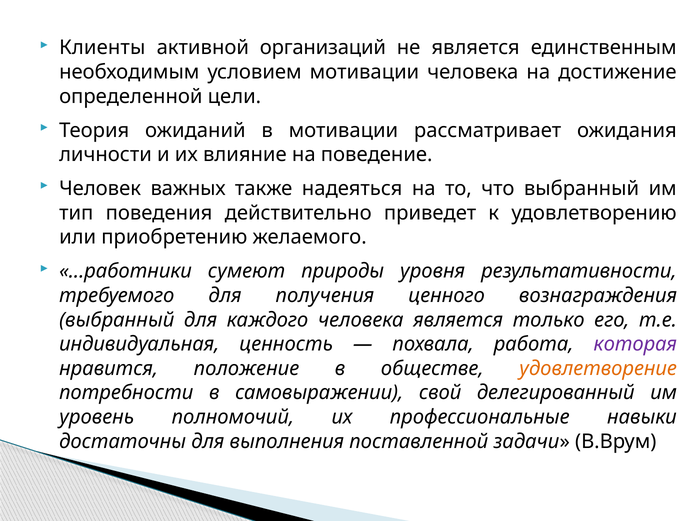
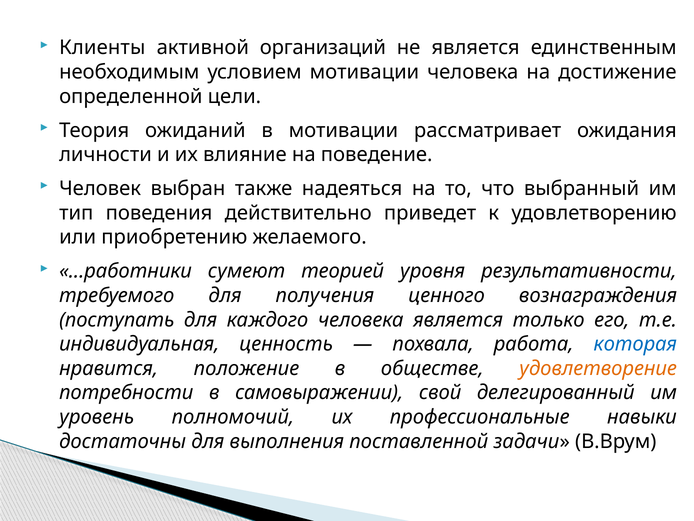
важных: важных -> выбран (188, 188)
природы: природы -> теорией (343, 271)
выбранный: выбранный -> поступать (117, 320)
которая colour: purple -> blue (635, 344)
